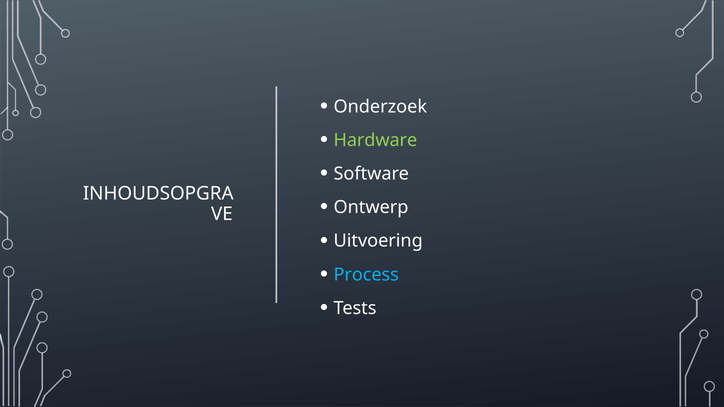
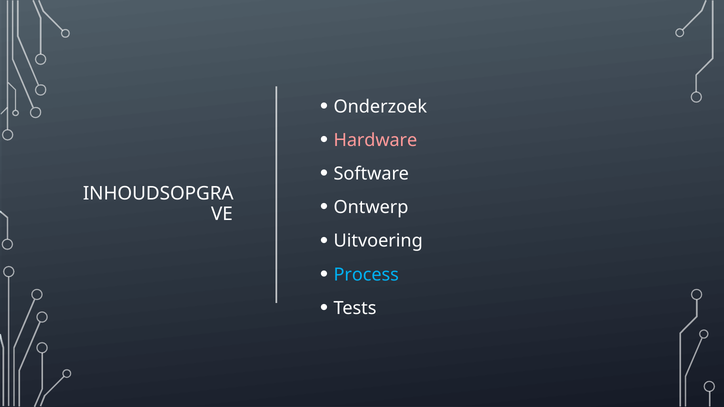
Hardware colour: light green -> pink (375, 140)
